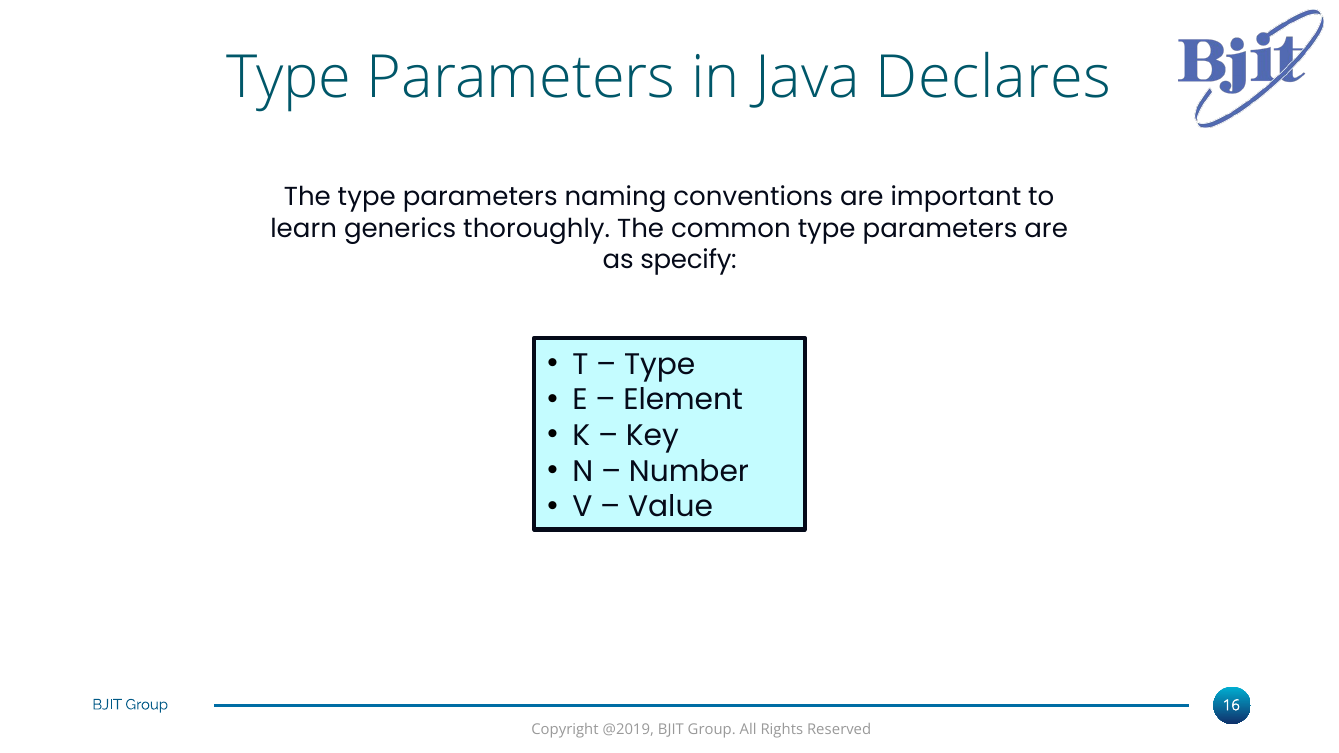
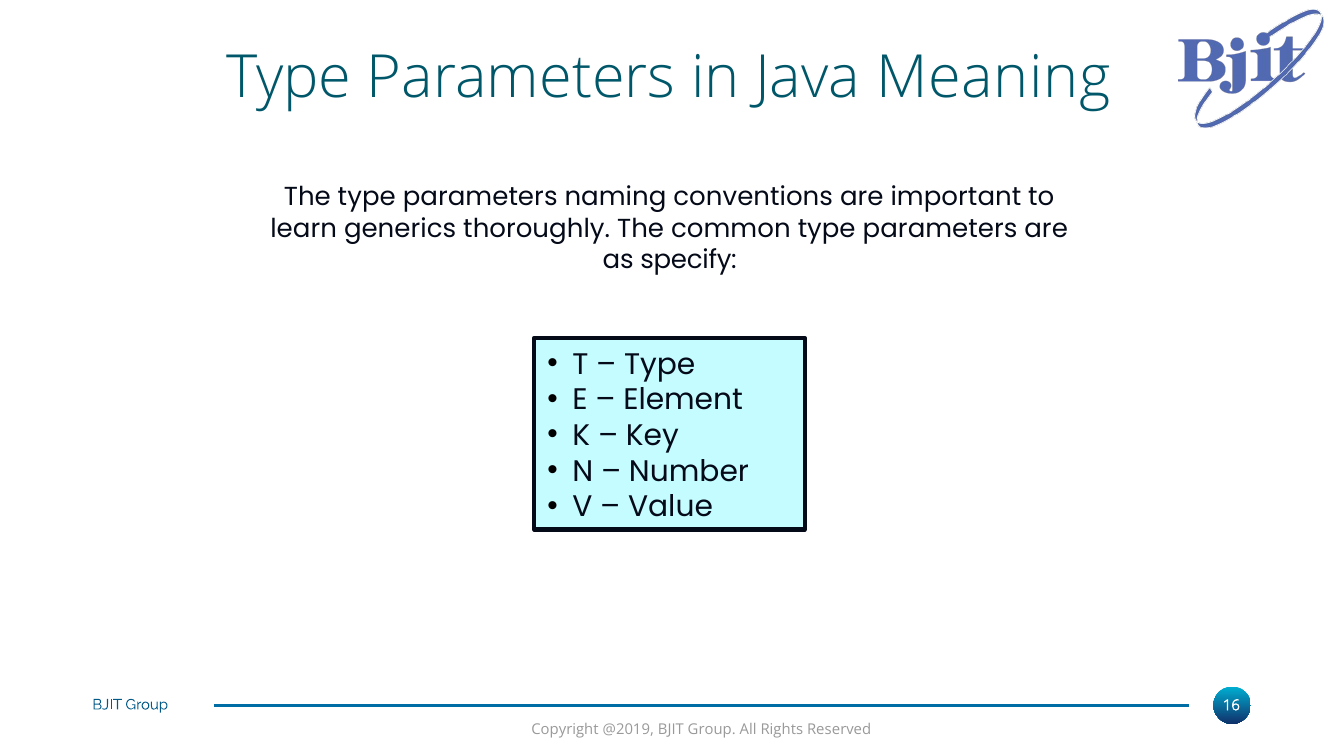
Declares: Declares -> Meaning (993, 78)
